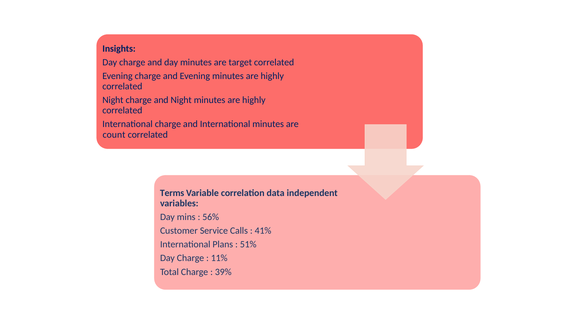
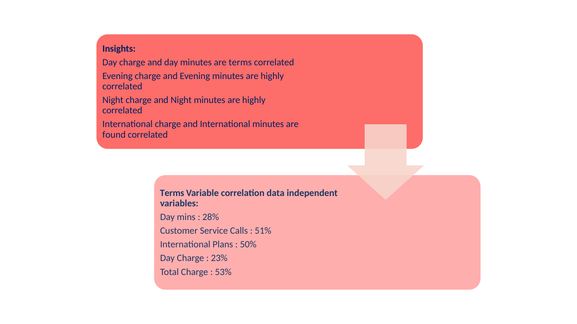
are target: target -> terms (240, 62)
count: count -> found (114, 135)
56%: 56% -> 28% (211, 217)
41%: 41% -> 51% (263, 231)
51%: 51% -> 50% (248, 245)
11%: 11% -> 23% (219, 259)
39%: 39% -> 53% (223, 272)
